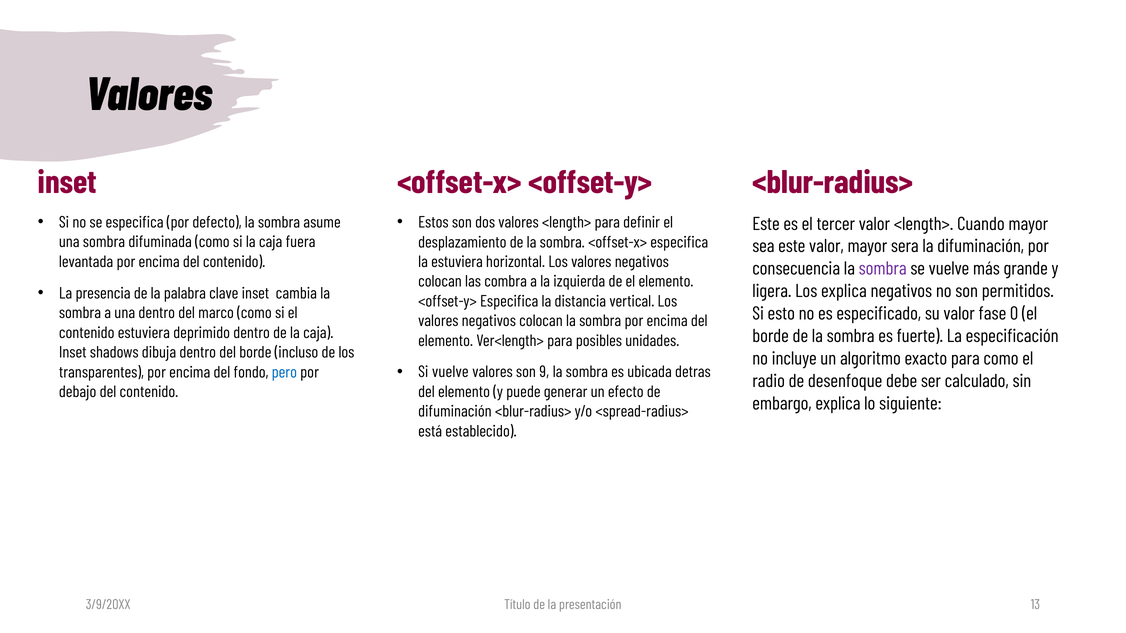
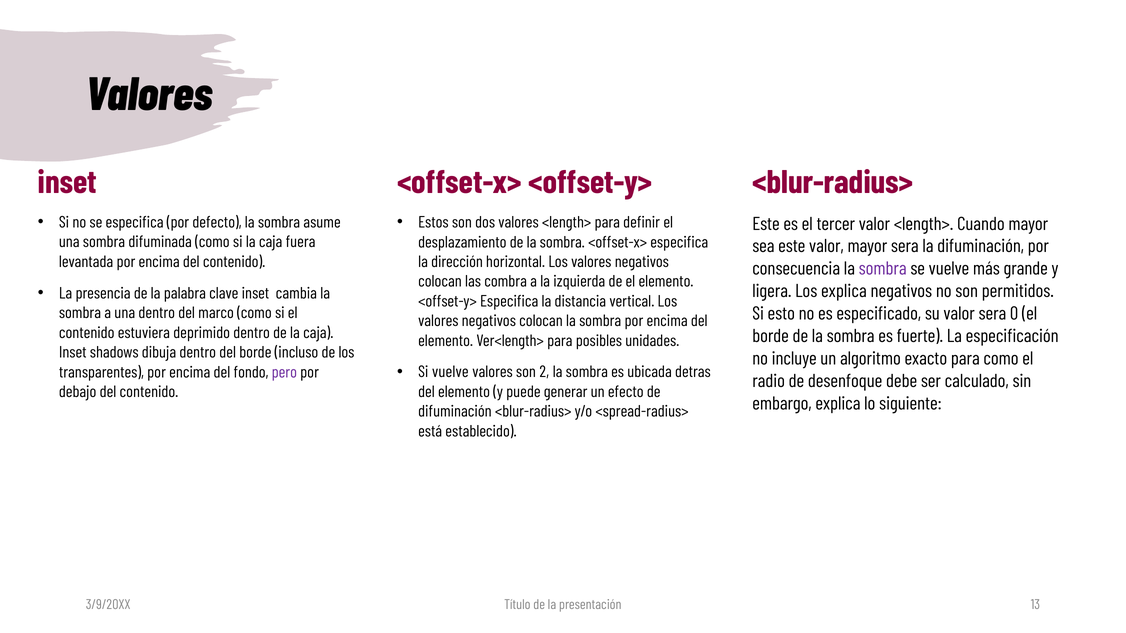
la estuviera: estuviera -> dirección (457, 262)
valor fase: fase -> sera (992, 314)
9: 9 -> 2 (544, 372)
pero colour: blue -> purple (284, 372)
